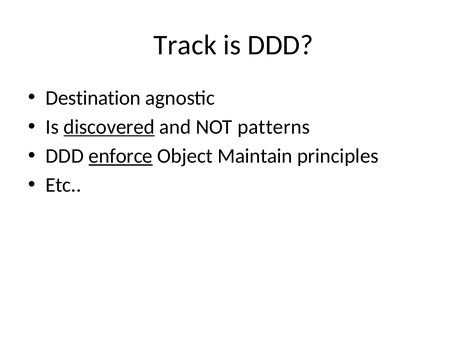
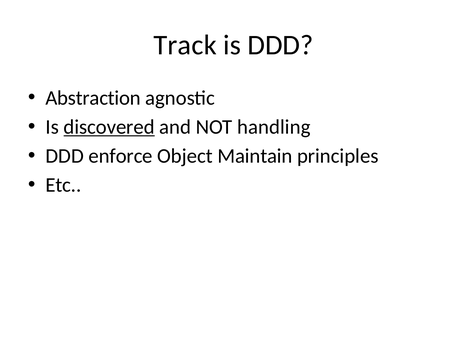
Destination: Destination -> Abstraction (93, 98)
patterns: patterns -> handling (274, 127)
enforce underline: present -> none (121, 156)
